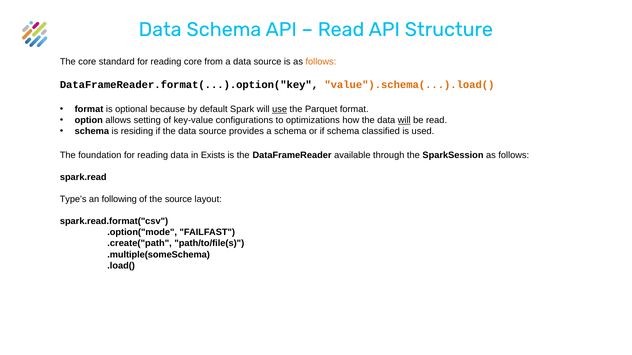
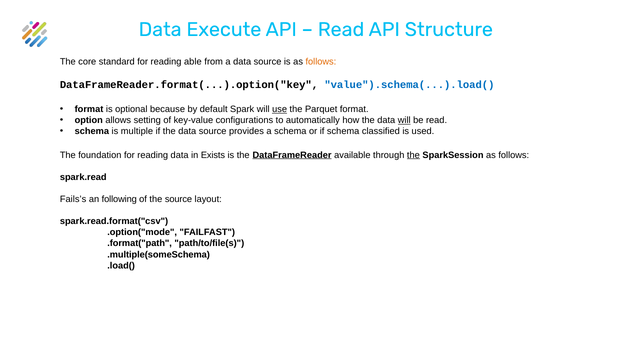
Data Schema: Schema -> Execute (224, 30)
reading core: core -> able (193, 62)
value").schema(...).load( colour: orange -> blue (409, 85)
optimizations: optimizations -> automatically (313, 120)
residing: residing -> multiple (137, 132)
DataFrameReader underline: none -> present (292, 155)
the underline: none -> present (413, 155)
Type’s: Type’s -> Fails’s (73, 199)
.create("path: .create("path -> .format("path (140, 244)
